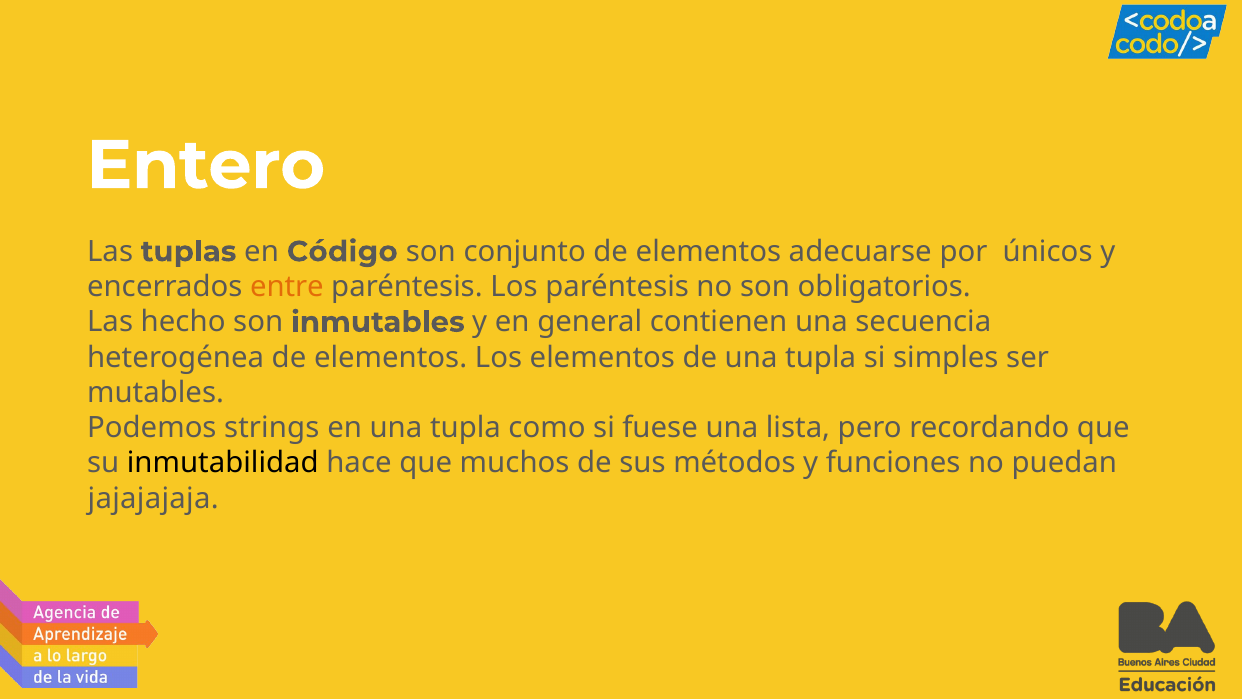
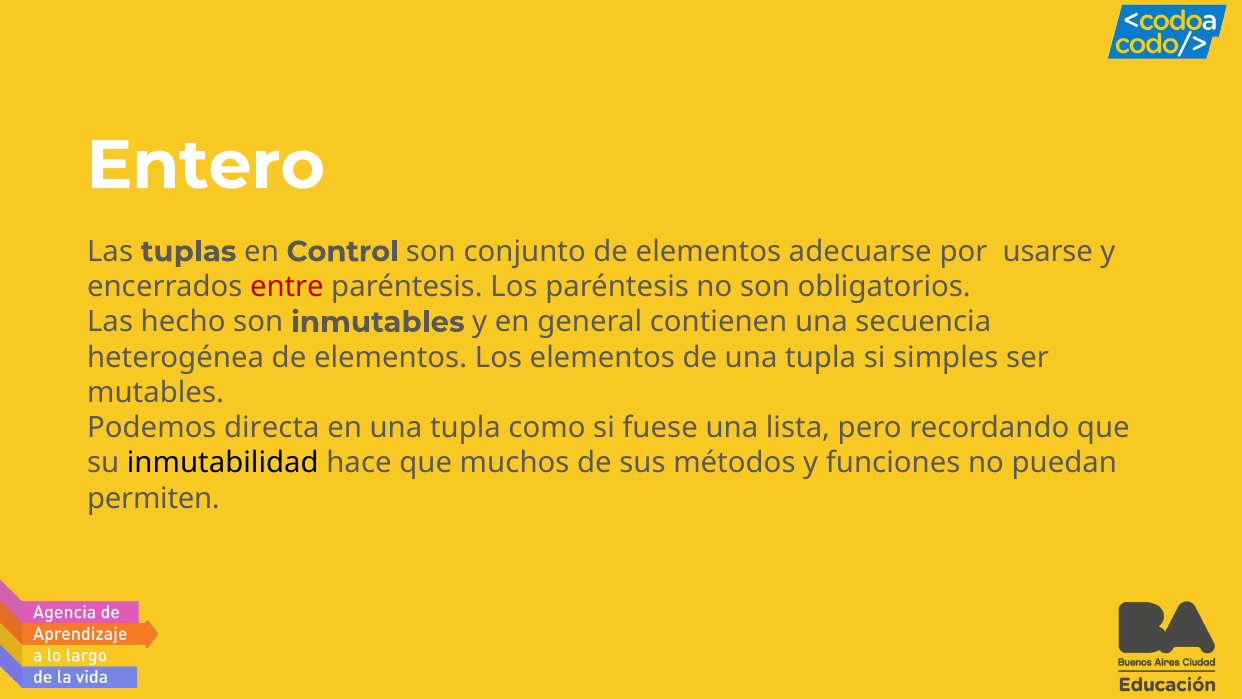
Código: Código -> Control (343, 251)
únicos: únicos -> usarse (1048, 251)
entre colour: orange -> red (287, 287)
strings: strings -> directa (272, 428)
jajajajaja: jajajajaja -> permiten (153, 498)
